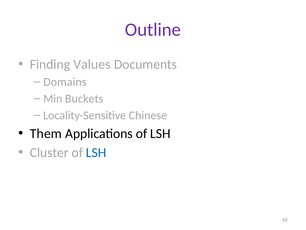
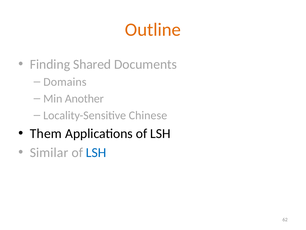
Outline colour: purple -> orange (153, 30)
Values: Values -> Shared (92, 64)
Buckets: Buckets -> Another (84, 98)
Cluster: Cluster -> Similar (49, 152)
